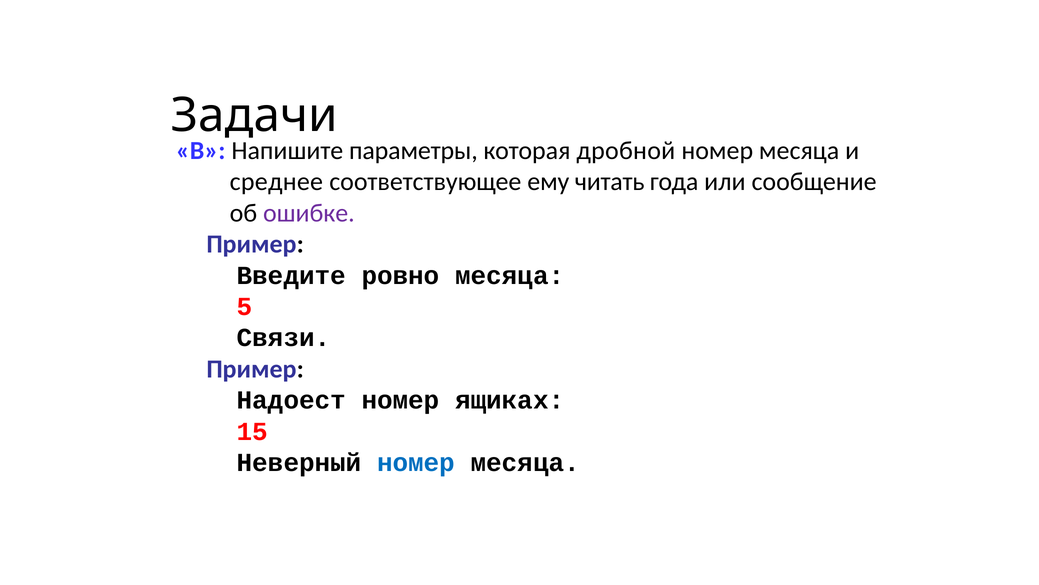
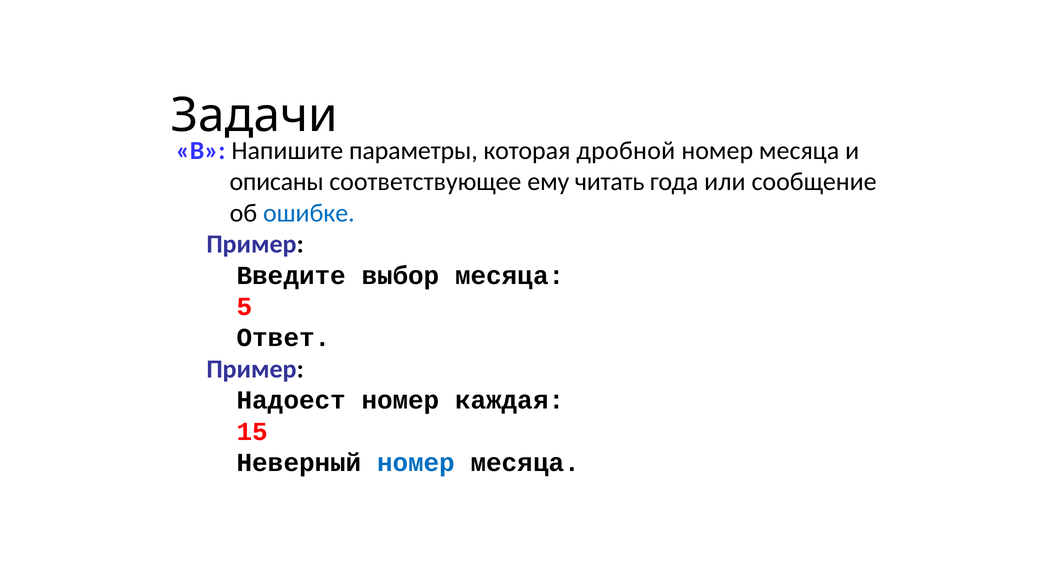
среднее: среднее -> описаны (277, 182)
ошибке colour: purple -> blue (309, 213)
ровно: ровно -> выбор (401, 275)
Связи: Связи -> Ответ (284, 338)
ящиках: ящиках -> каждая (510, 400)
